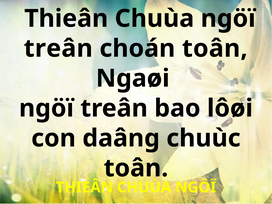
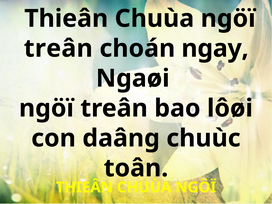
choán toân: toân -> ngay (215, 48)
